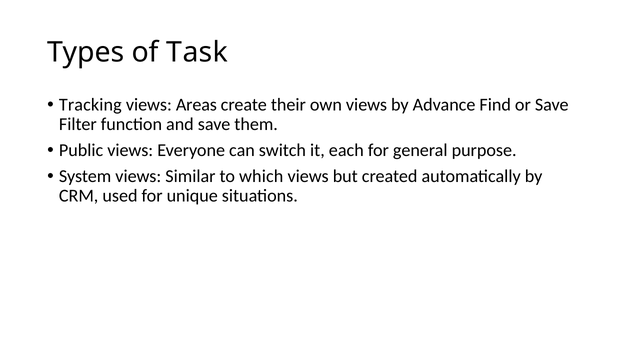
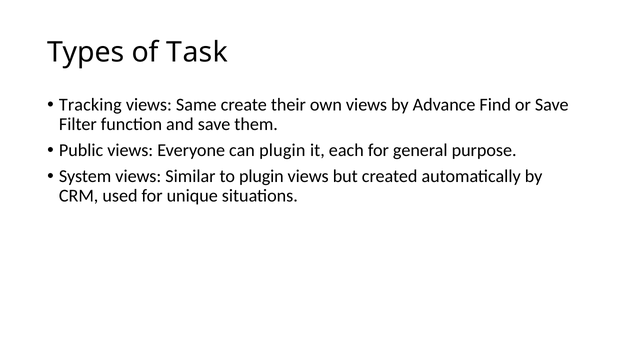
Areas: Areas -> Same (196, 105)
can switch: switch -> plugin (282, 151)
to which: which -> plugin (261, 177)
